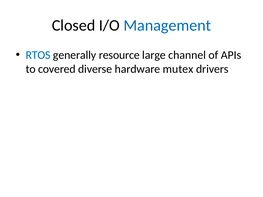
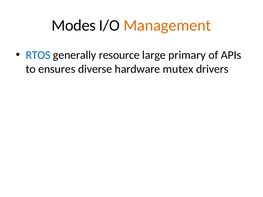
Closed: Closed -> Modes (74, 25)
Management colour: blue -> orange (167, 25)
channel: channel -> primary (187, 55)
covered: covered -> ensures (57, 69)
